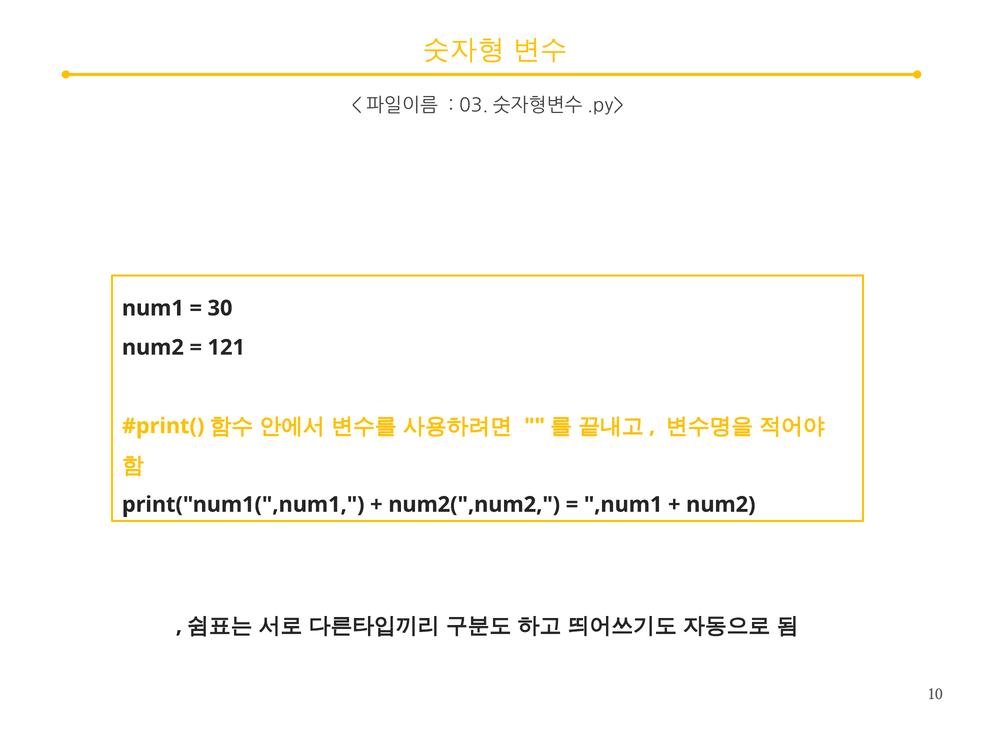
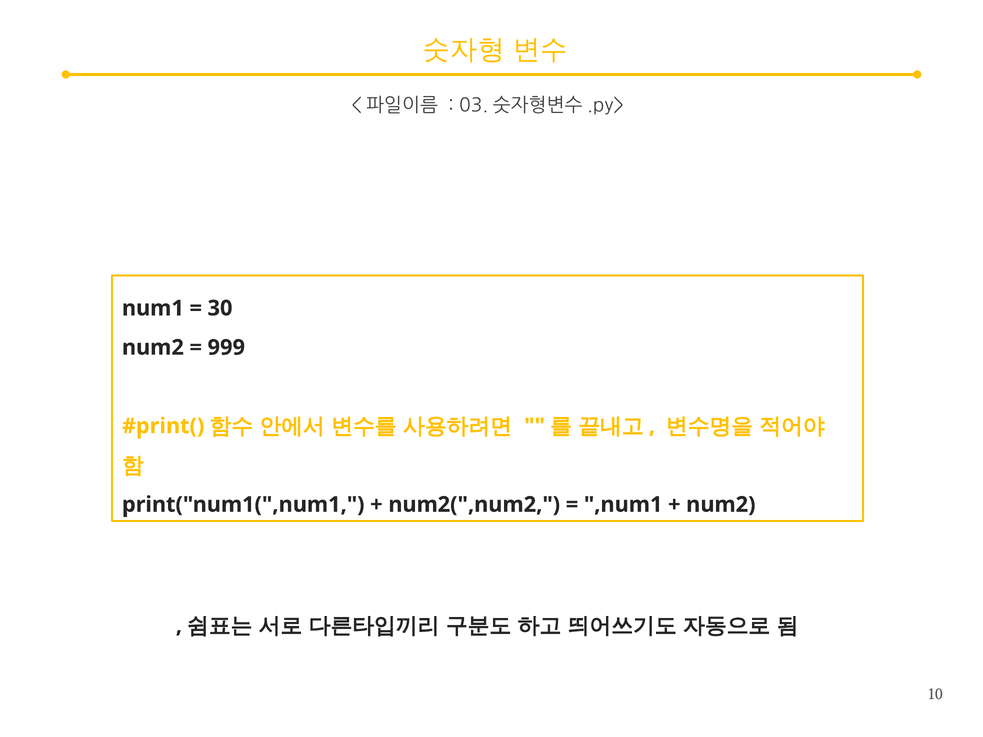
121: 121 -> 999 (226, 348)
